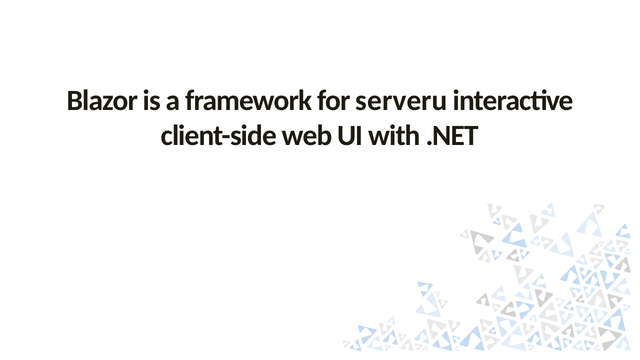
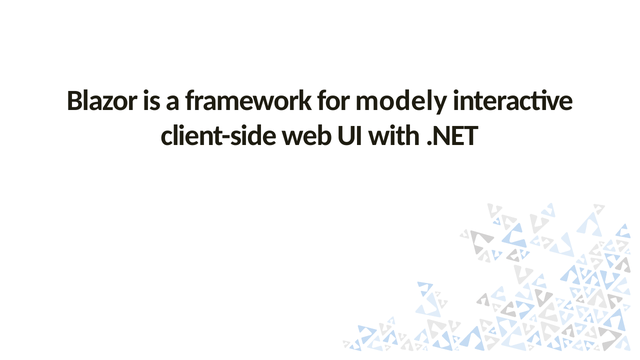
serveru: serveru -> modely (401, 100)
